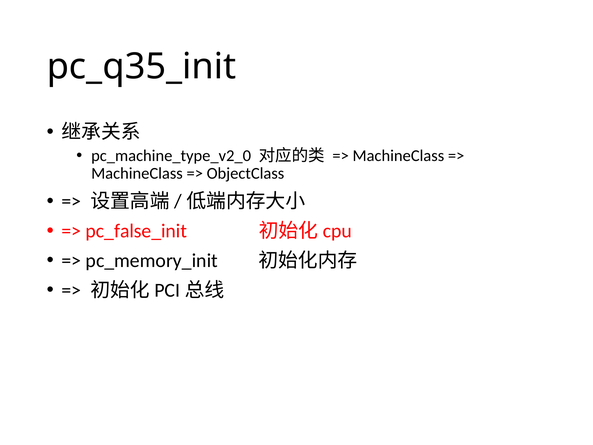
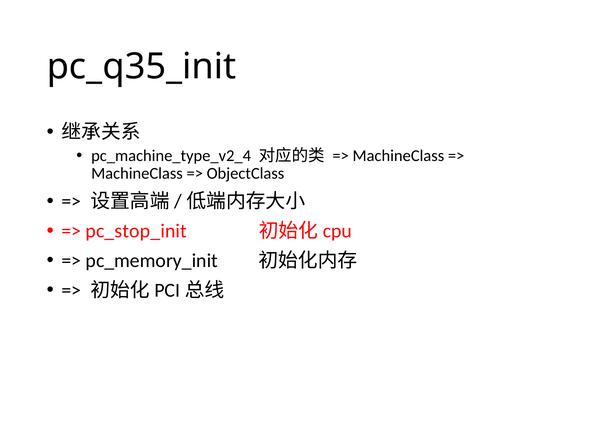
pc_machine_type_v2_0: pc_machine_type_v2_0 -> pc_machine_type_v2_4 (171, 156)
pc_false_init: pc_false_init -> pc_stop_init (136, 231)
